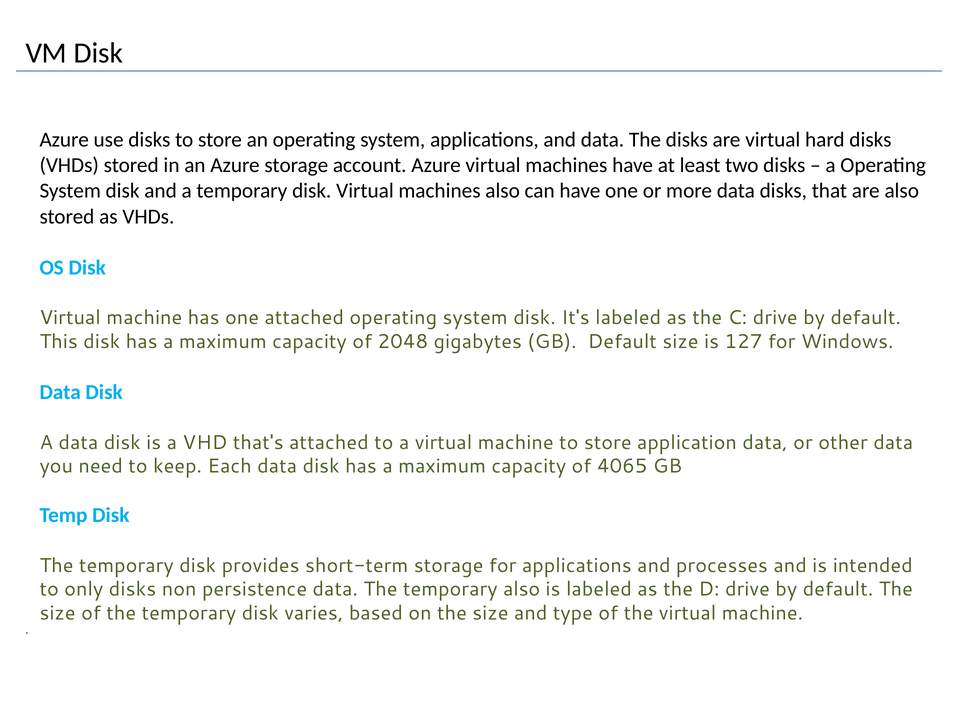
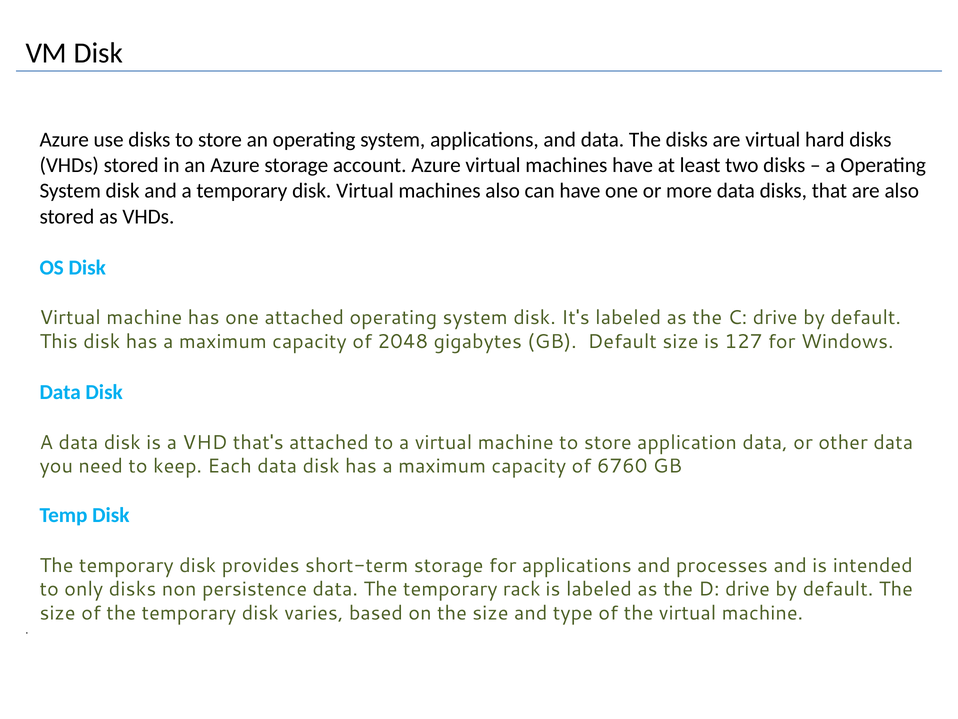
4065: 4065 -> 6760 (622, 466)
temporary also: also -> rack (522, 589)
